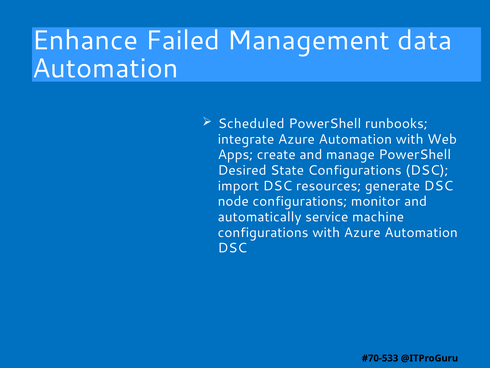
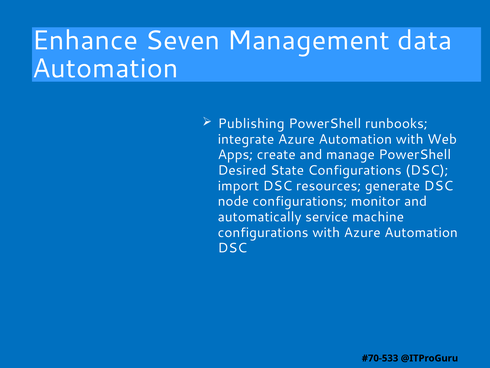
Failed: Failed -> Seven (183, 40)
Scheduled: Scheduled -> Publishing (251, 123)
